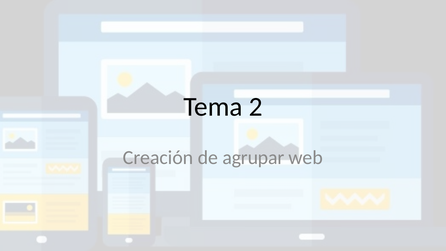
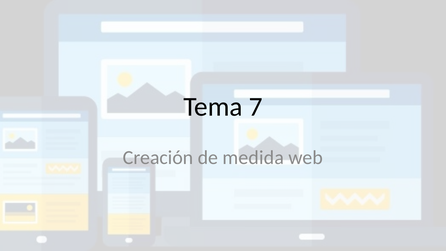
2: 2 -> 7 (256, 107)
agrupar: agrupar -> medida (253, 158)
